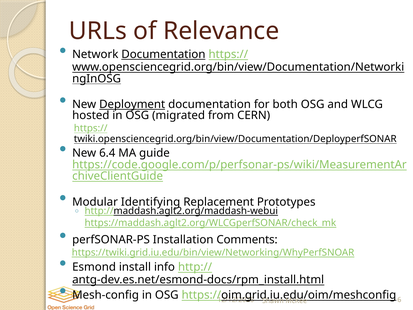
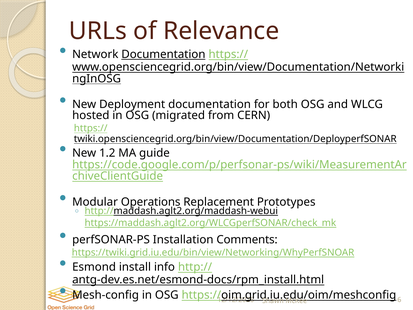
Deployment underline: present -> none (132, 104)
6.4: 6.4 -> 1.2 (107, 153)
Identifying: Identifying -> Operations (151, 202)
